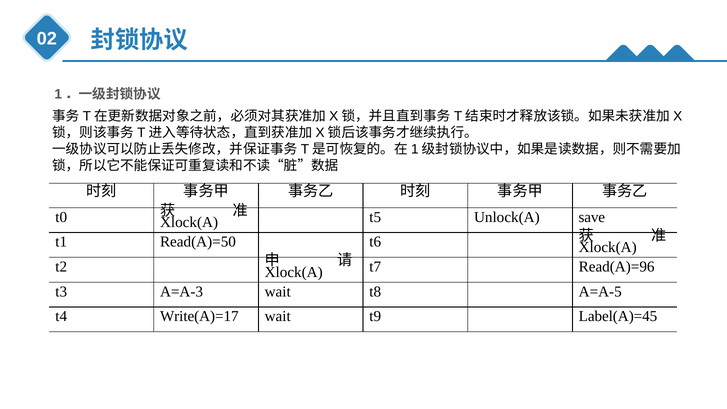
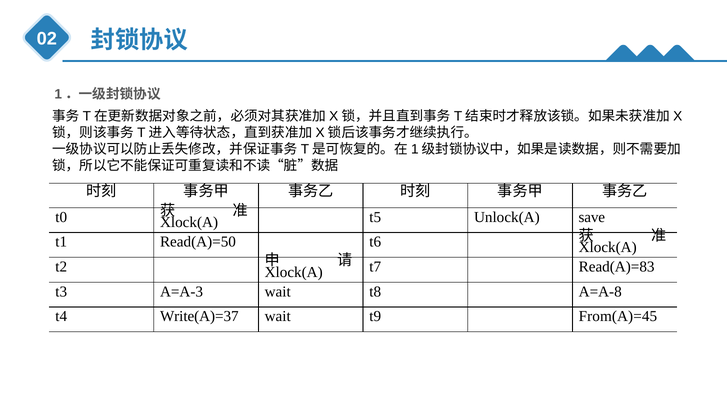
Read(A)=96: Read(A)=96 -> Read(A)=83 (617, 267)
A=A-5: A=A-5 -> A=A-8 (600, 292)
Write(A)=17: Write(A)=17 -> Write(A)=37 (199, 316)
Label(A)=45: Label(A)=45 -> From(A)=45 (618, 316)
